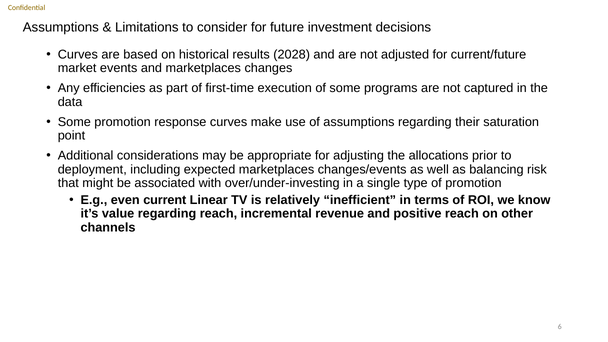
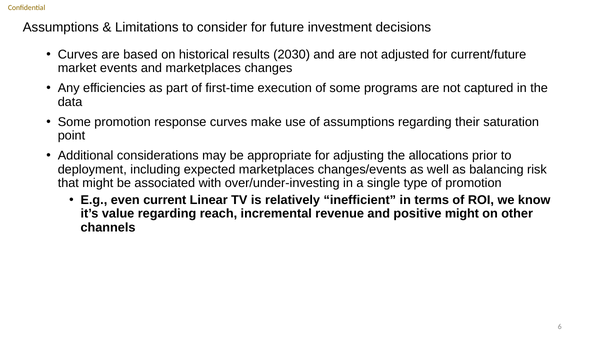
2028: 2028 -> 2030 (292, 55)
positive reach: reach -> might (462, 214)
